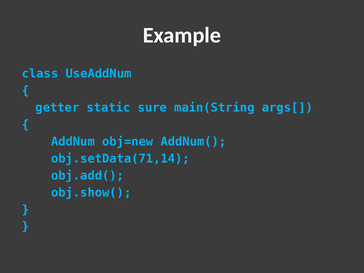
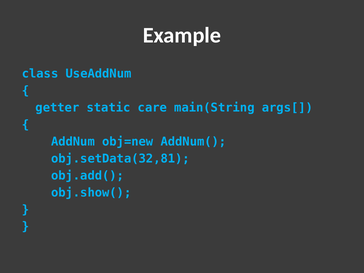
sure: sure -> care (152, 108)
obj.setData(71,14: obj.setData(71,14 -> obj.setData(32,81 (120, 159)
